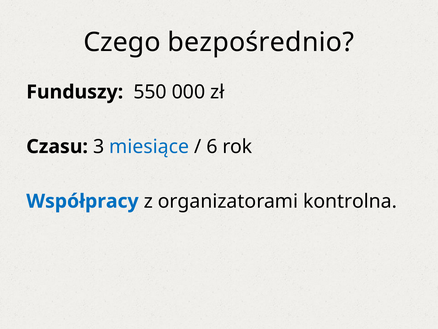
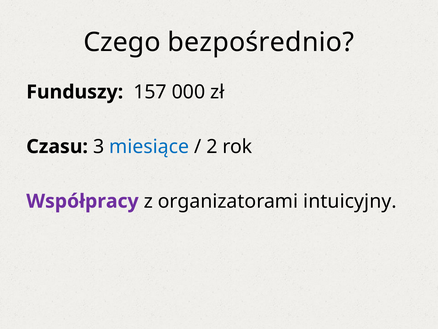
550: 550 -> 157 (150, 92)
6: 6 -> 2 (212, 146)
Współpracy colour: blue -> purple (82, 201)
kontrolna: kontrolna -> intuicyjny (350, 201)
